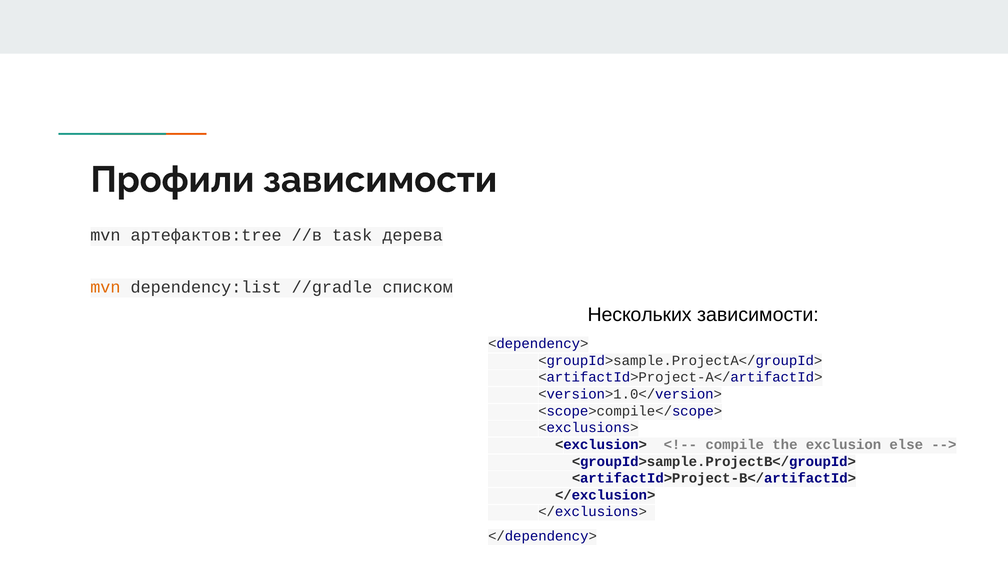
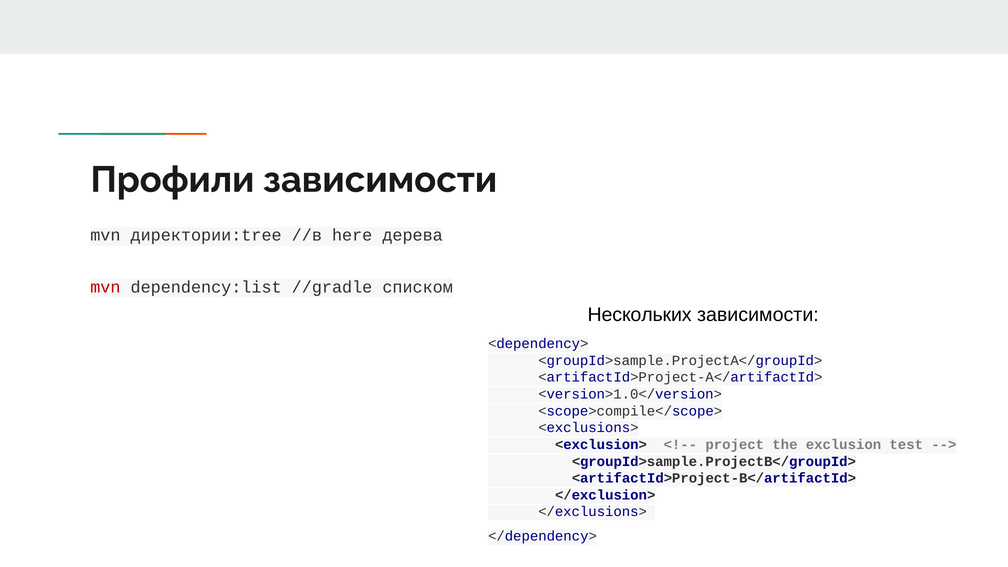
артефактов:tree: артефактов:tree -> директории:tree (206, 235)
task: task -> here (352, 235)
mvn colour: orange -> red (105, 287)
compile: compile -> project (735, 445)
else: else -> test (906, 445)
